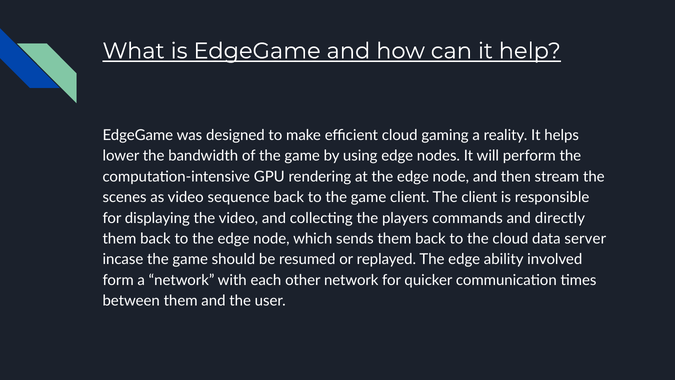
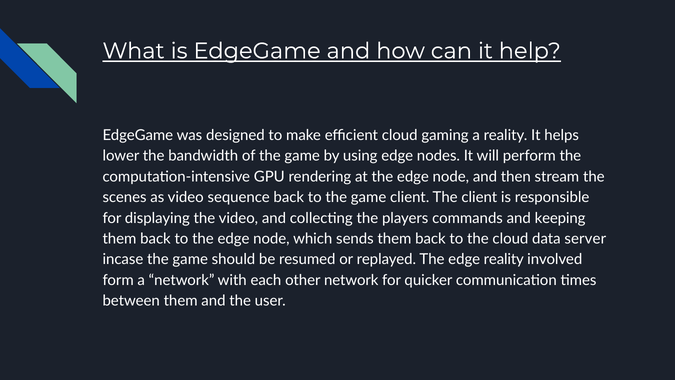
directly: directly -> keeping (560, 218)
edge ability: ability -> reality (504, 259)
